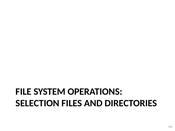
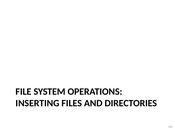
SELECTION: SELECTION -> INSERTING (37, 103)
